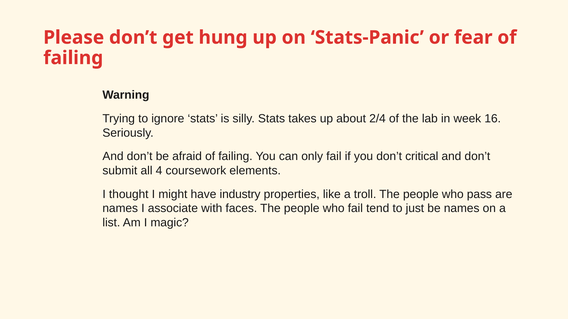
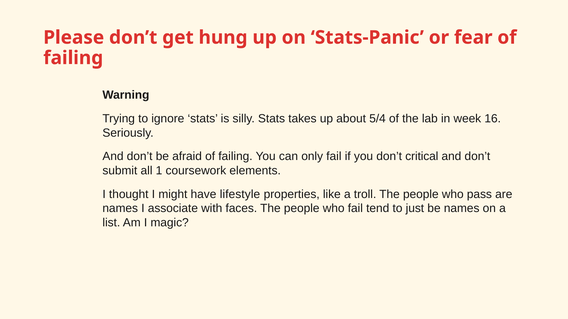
2/4: 2/4 -> 5/4 (378, 119)
4: 4 -> 1 (159, 171)
industry: industry -> lifestyle (240, 195)
